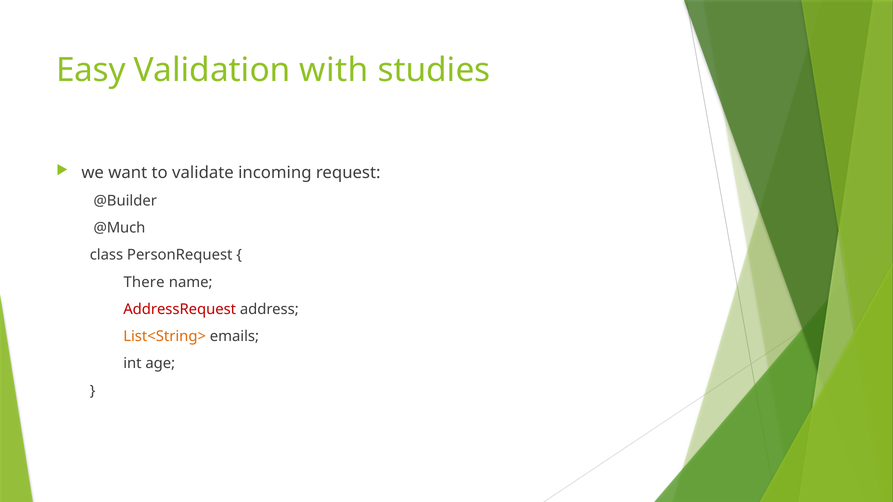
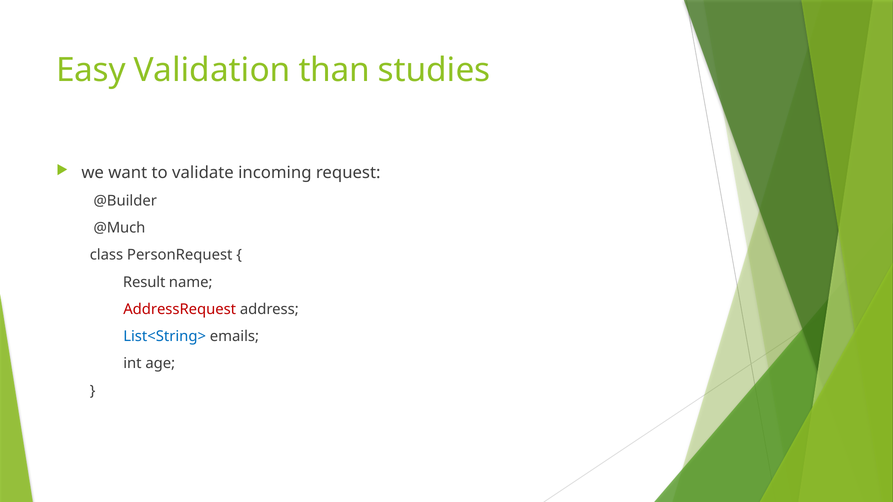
with: with -> than (334, 70)
There: There -> Result (144, 282)
List<String> colour: orange -> blue (165, 337)
